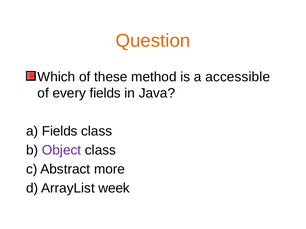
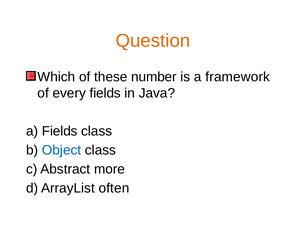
method: method -> number (154, 77)
accessible: accessible -> framework (238, 77)
Object colour: purple -> blue (62, 150)
week: week -> often (114, 188)
